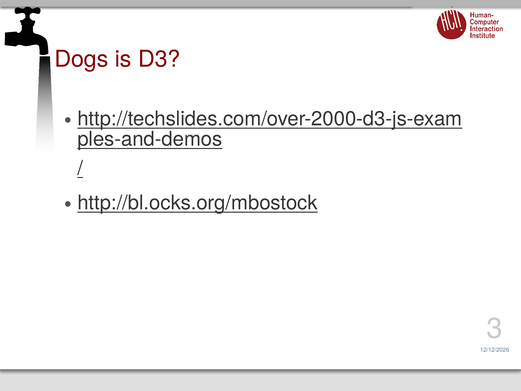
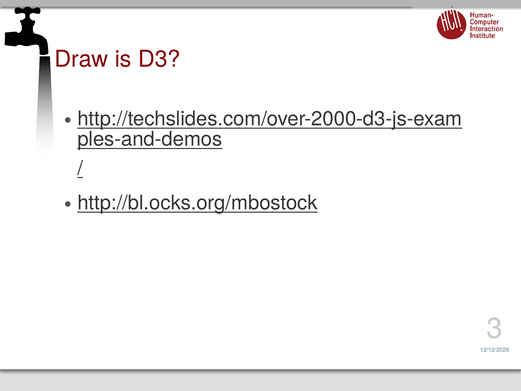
Dogs: Dogs -> Draw (81, 59)
